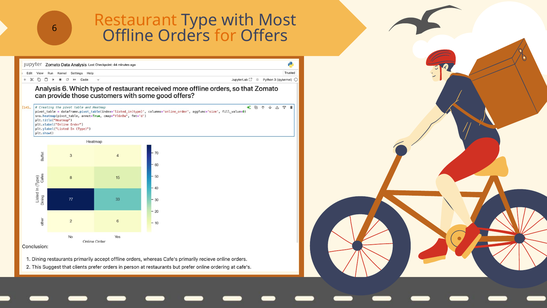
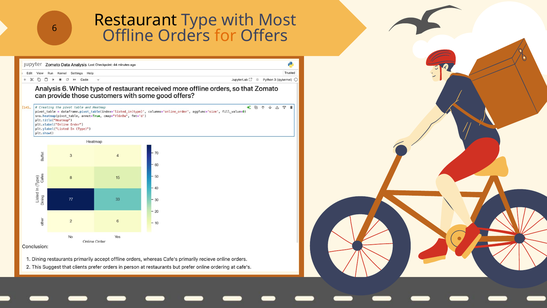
Restaurant colour: orange -> black (136, 20)
